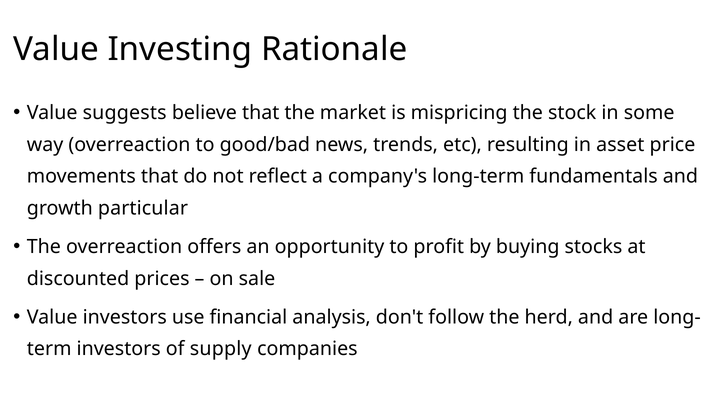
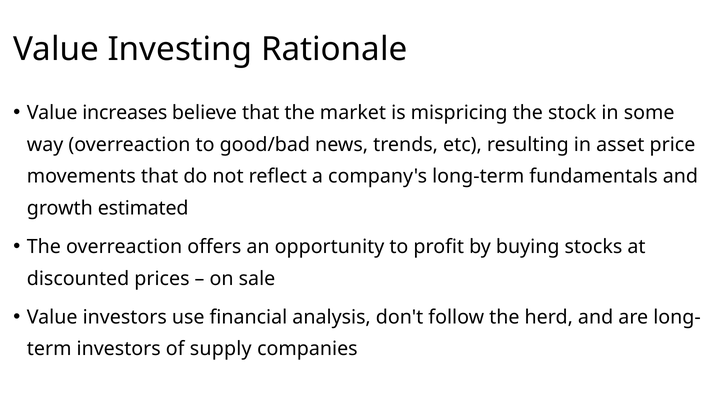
suggests: suggests -> increases (125, 113)
particular: particular -> estimated (143, 208)
